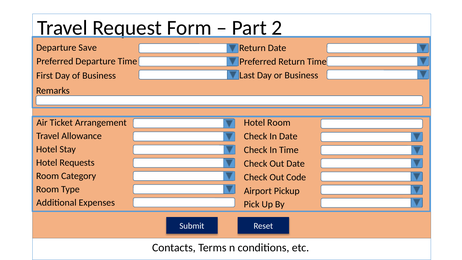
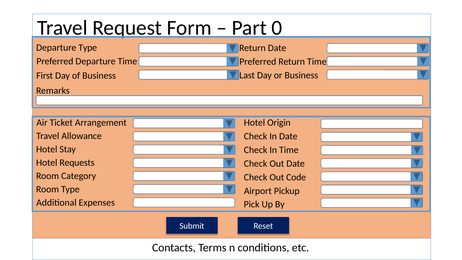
2: 2 -> 0 (277, 28)
Departure Save: Save -> Type (88, 48)
Hotel Room: Room -> Origin (279, 123)
